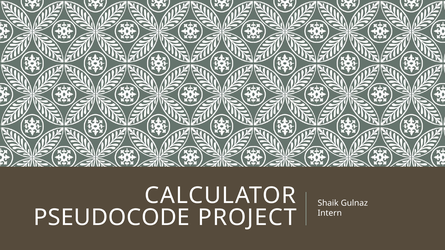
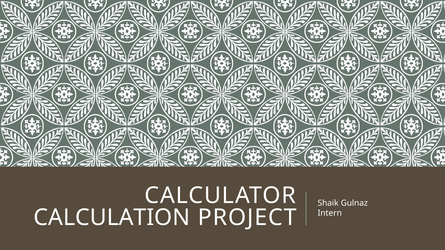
PSEUDOCODE: PSEUDOCODE -> CALCULATION (112, 218)
